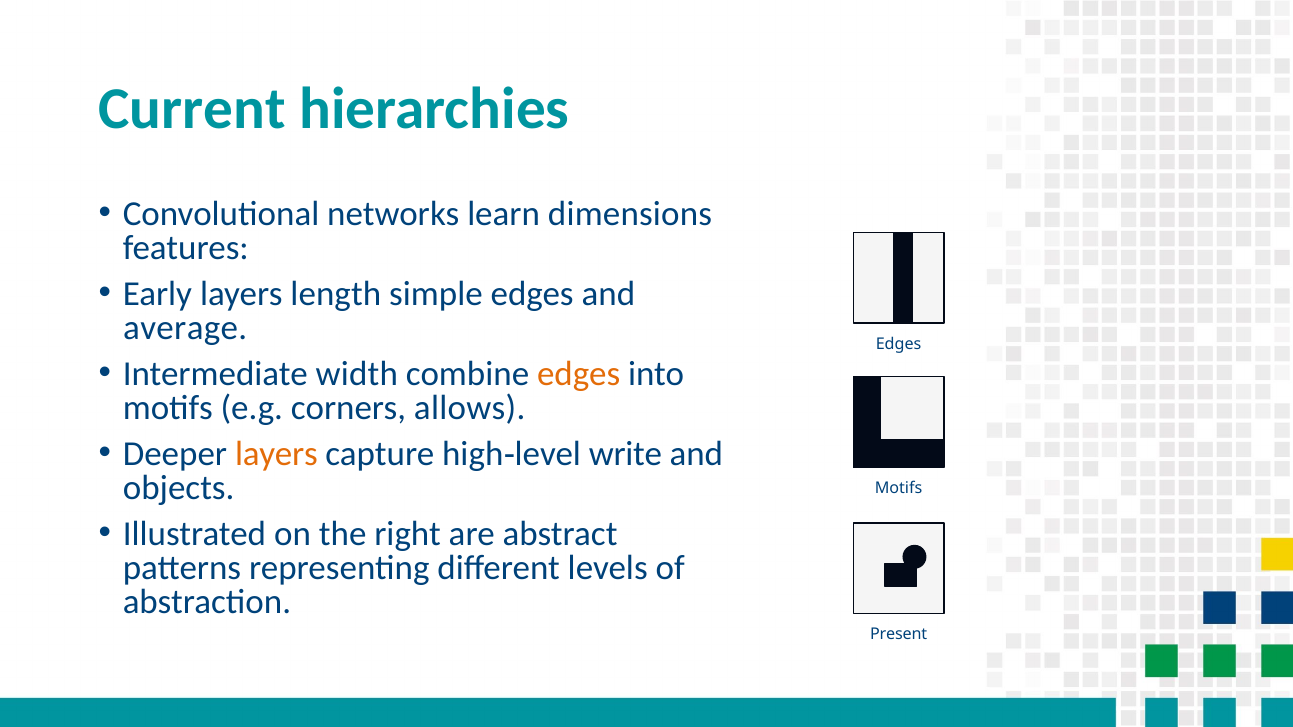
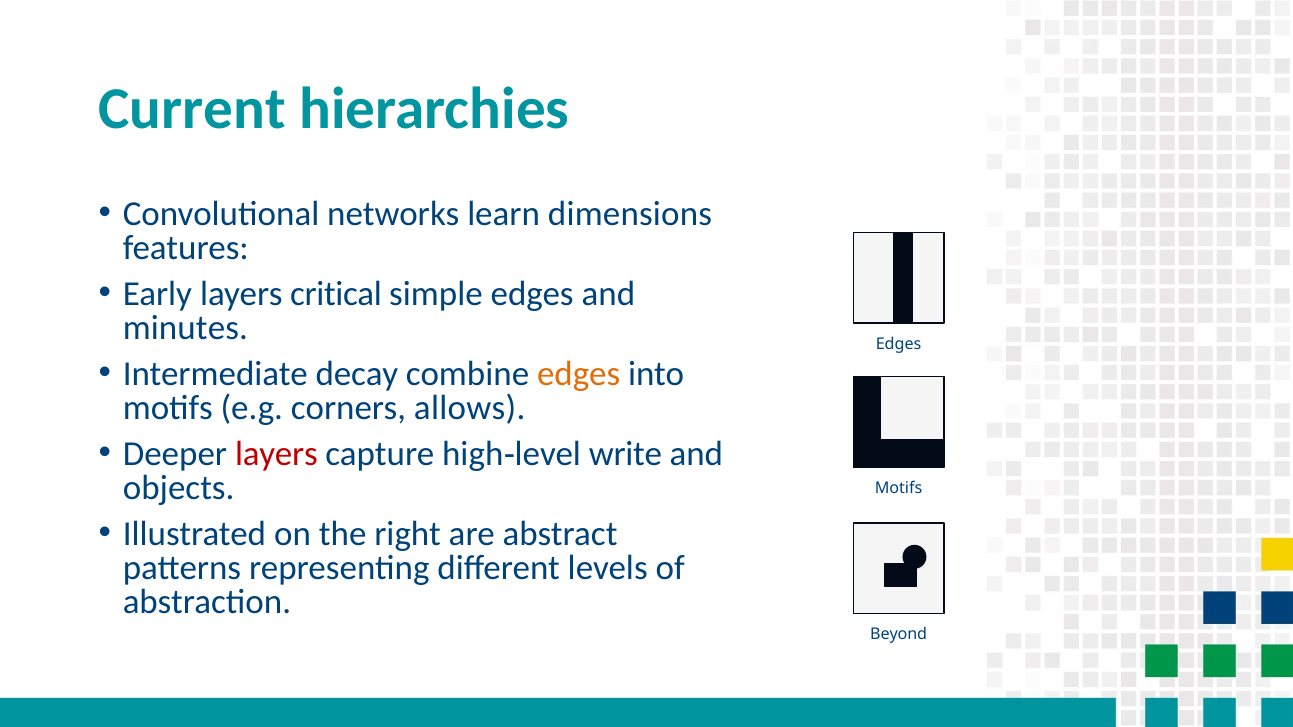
length: length -> critical (336, 294)
average: average -> minutes (185, 328)
width: width -> decay (357, 374)
layers colour: orange -> red (276, 455)
Present: Present -> Beyond (899, 635)
